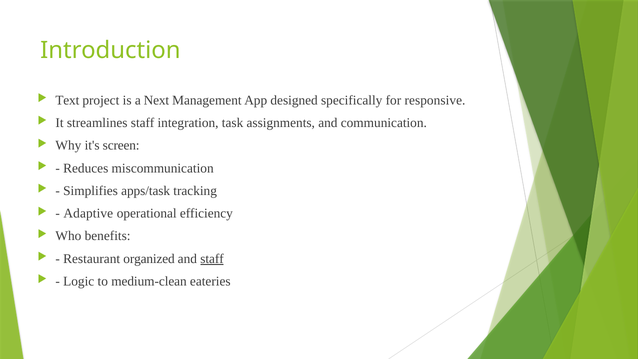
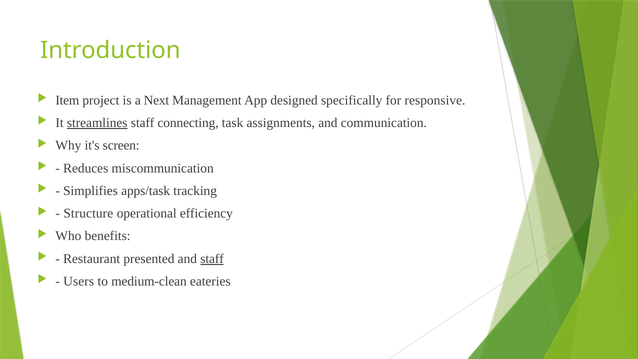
Text: Text -> Item (67, 100)
streamlines underline: none -> present (97, 123)
integration: integration -> connecting (188, 123)
Adaptive: Adaptive -> Structure (88, 213)
organized: organized -> presented (149, 259)
Logic: Logic -> Users (79, 281)
